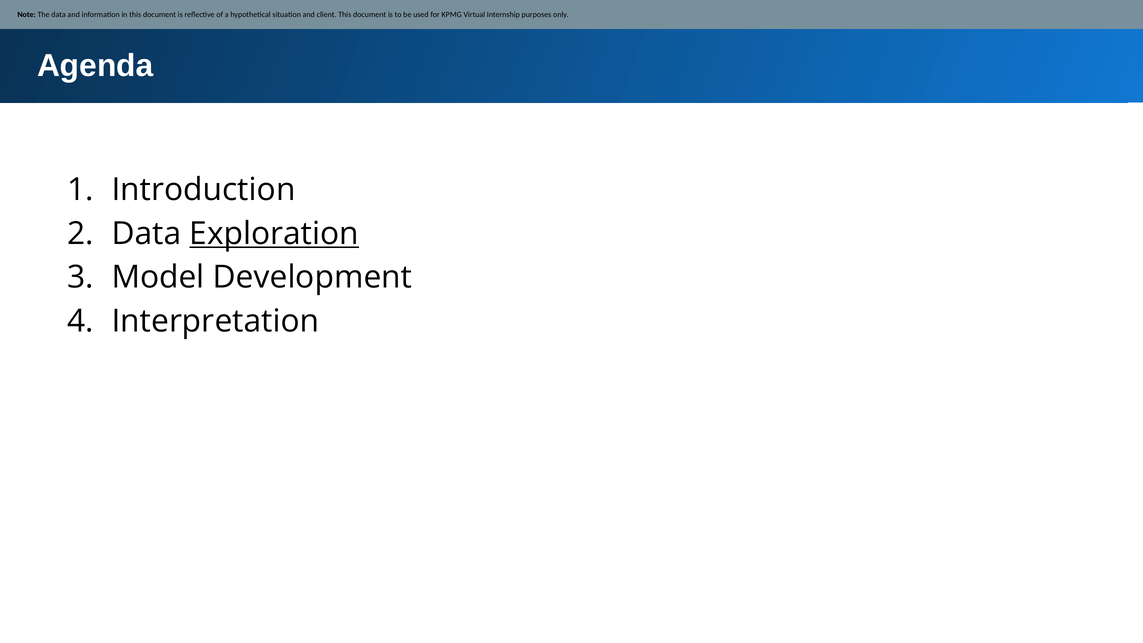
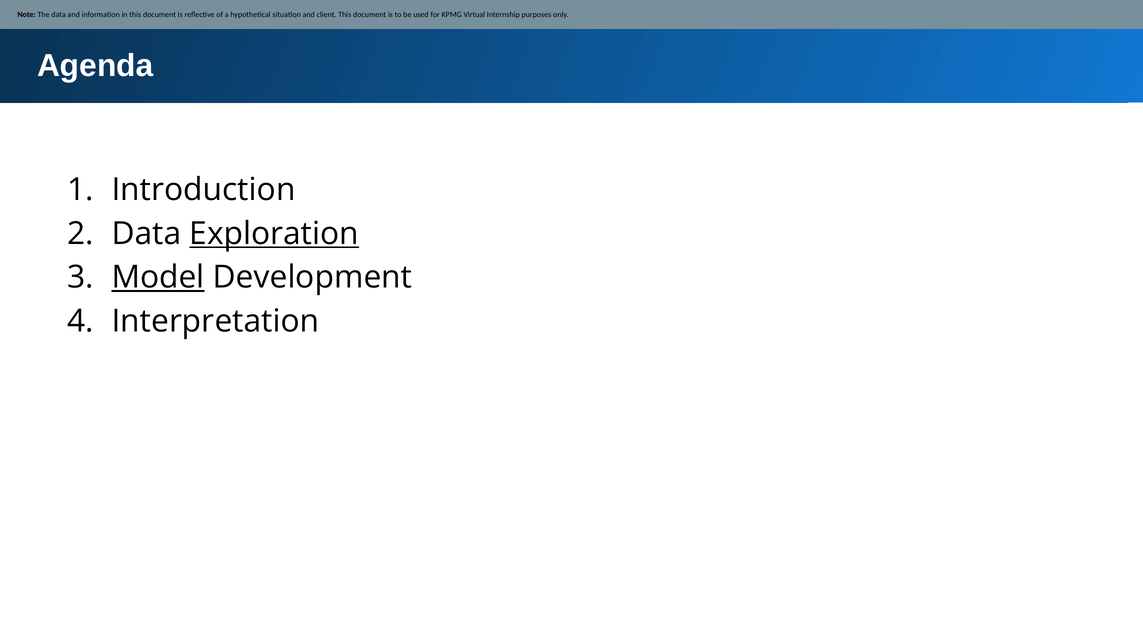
Model underline: none -> present (158, 277)
